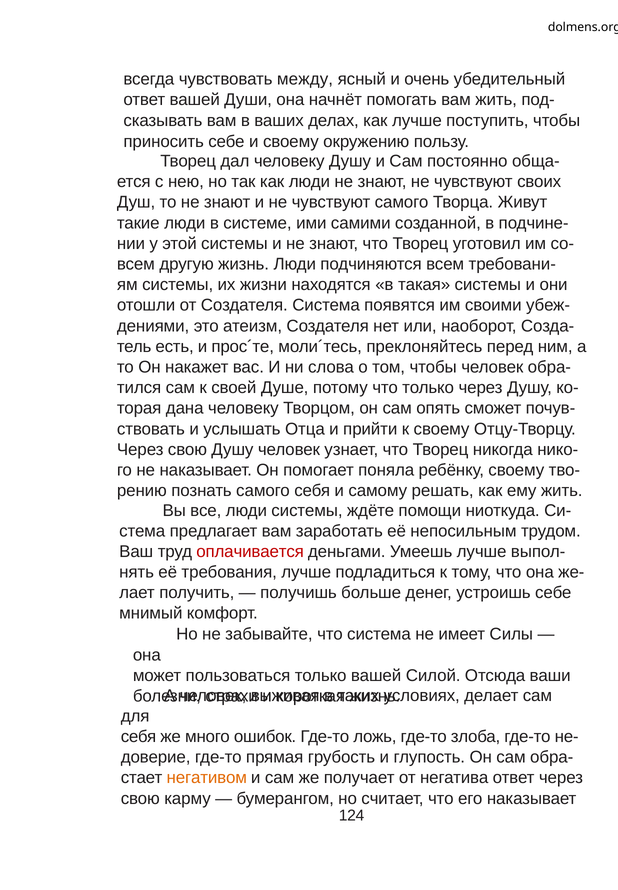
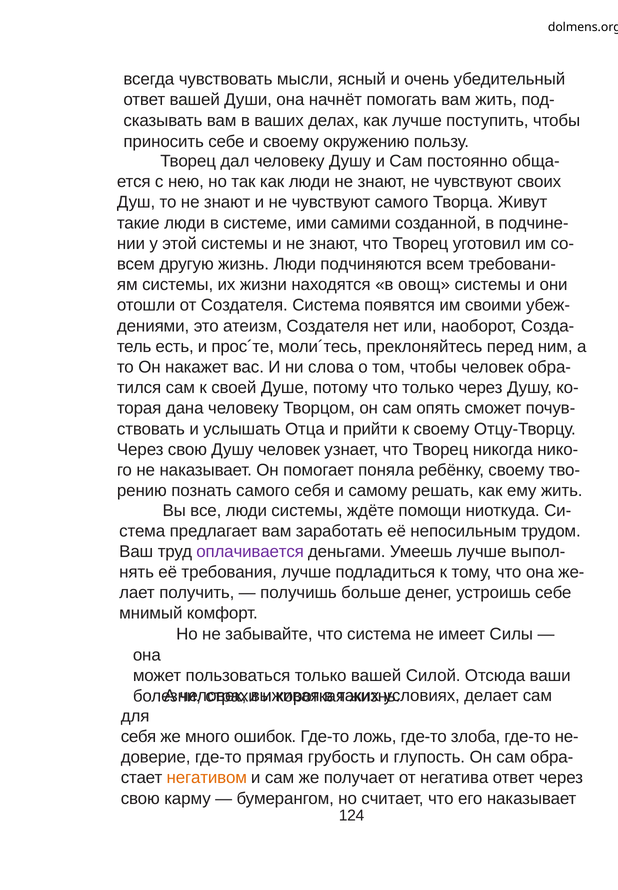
между: между -> мысли (305, 79)
такая: такая -> овощ (424, 285)
оплачивается colour: red -> purple (250, 551)
